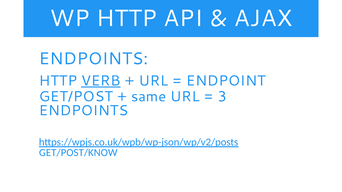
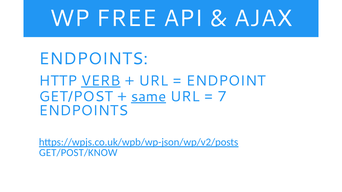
WP HTTP: HTTP -> FREE (126, 18)
same underline: none -> present (149, 97)
3: 3 -> 7 (222, 97)
